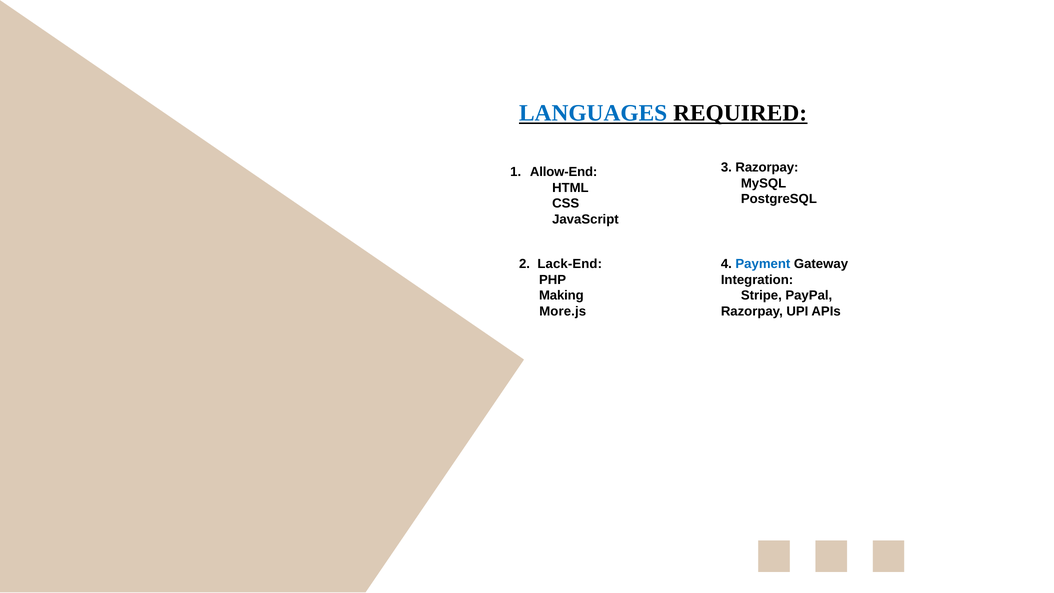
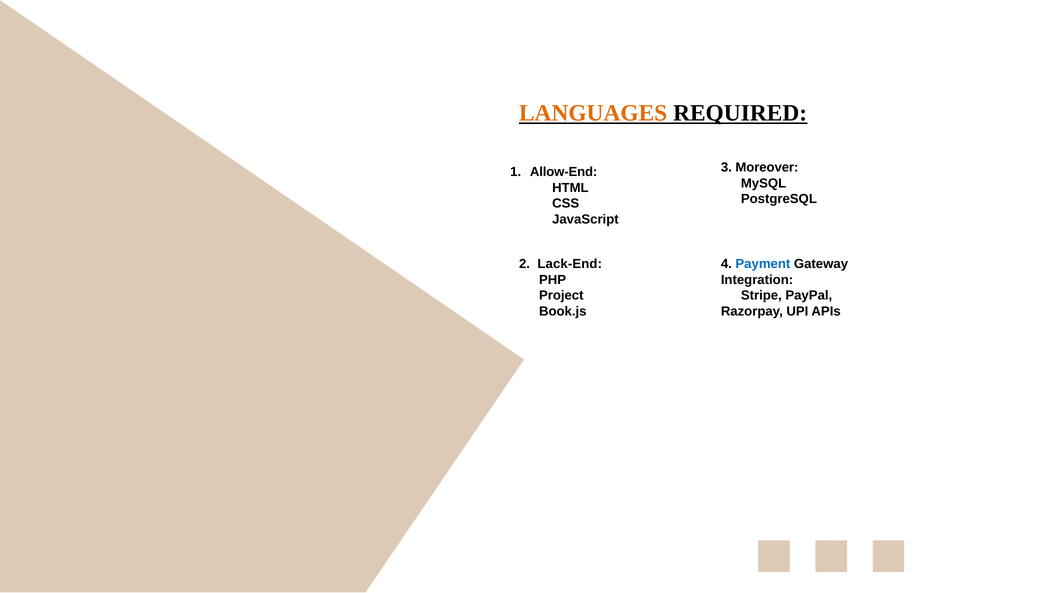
LANGUAGES colour: blue -> orange (593, 113)
3 Razorpay: Razorpay -> Moreover (767, 168)
Making: Making -> Project (561, 296)
More.js: More.js -> Book.js (563, 311)
